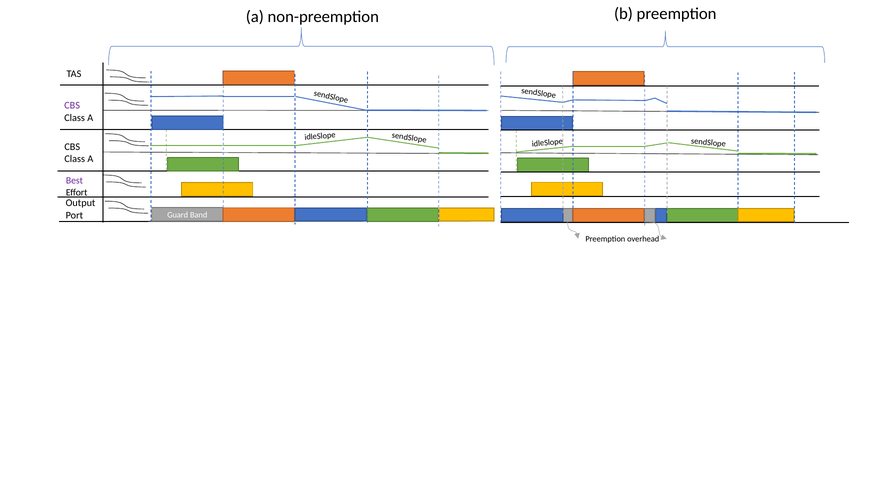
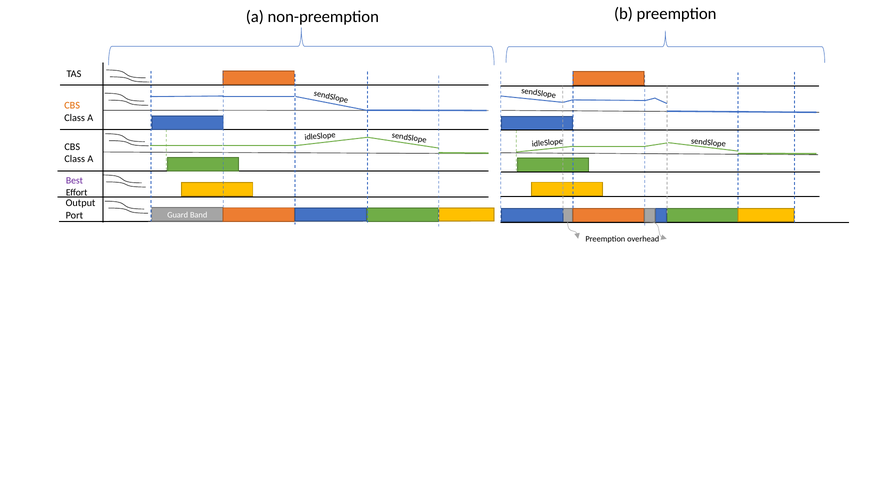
CBS colour: purple -> orange (72, 106)
